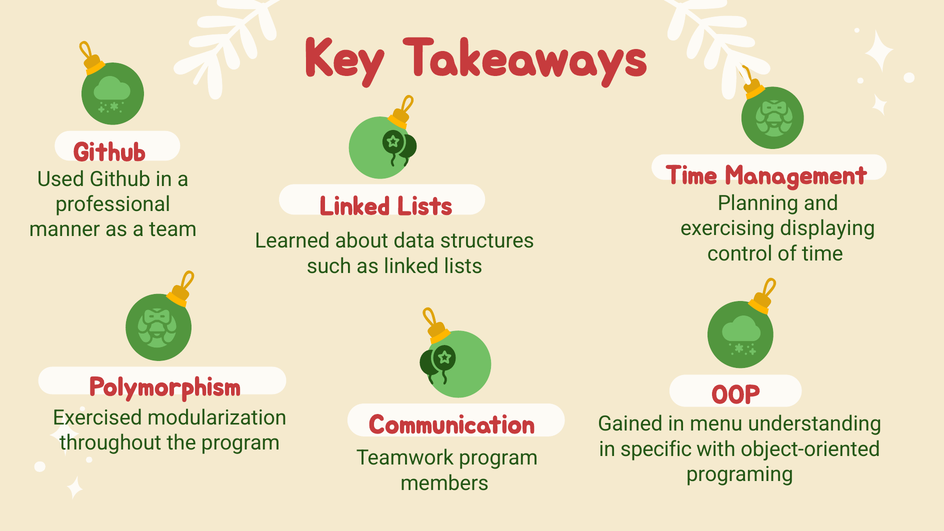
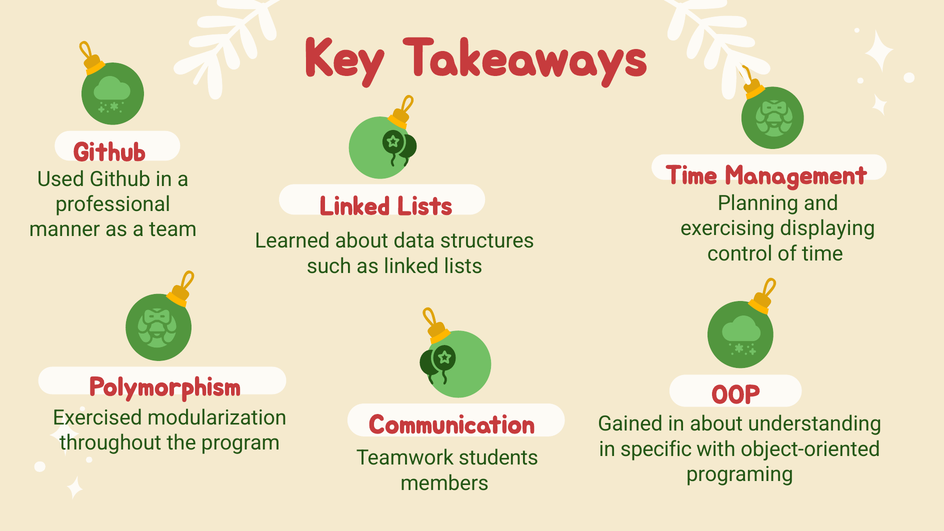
in menu: menu -> about (716, 424)
Teamwork program: program -> students (498, 458)
